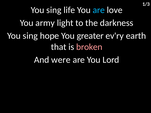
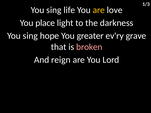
are colour: light blue -> yellow (99, 10)
army: army -> place (45, 23)
earth: earth -> grave (136, 36)
were: were -> reign (61, 60)
